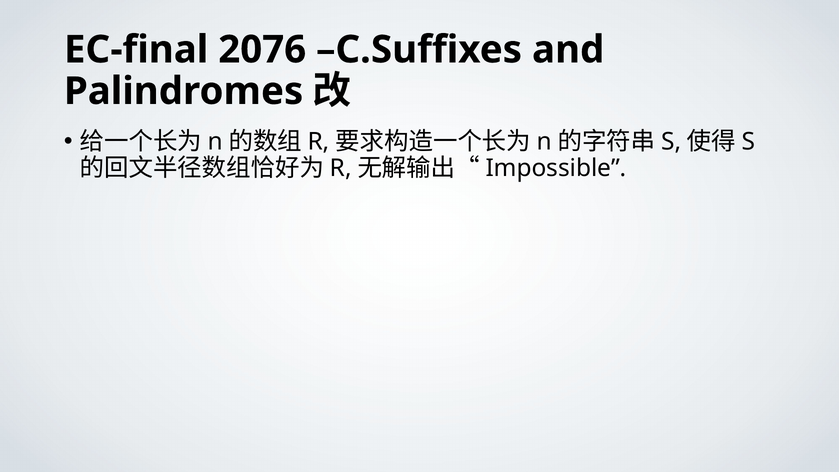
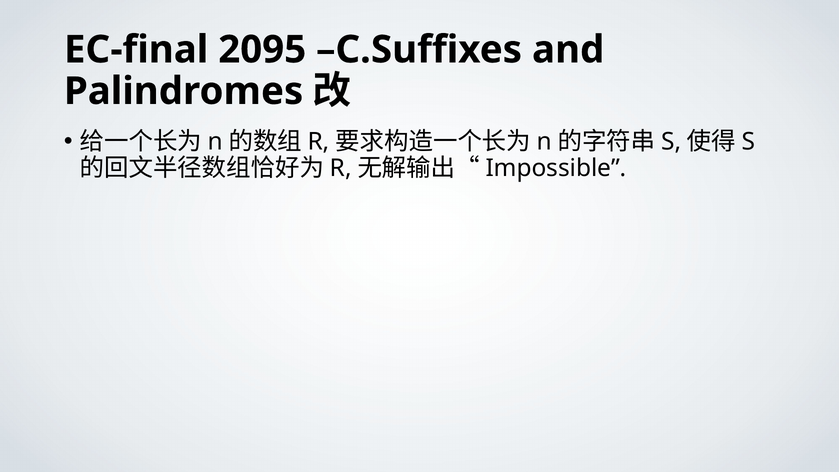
2076: 2076 -> 2095 (262, 50)
